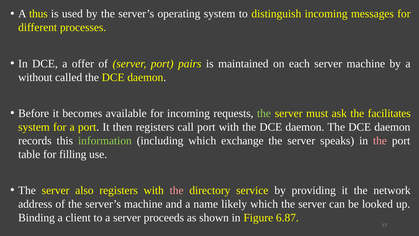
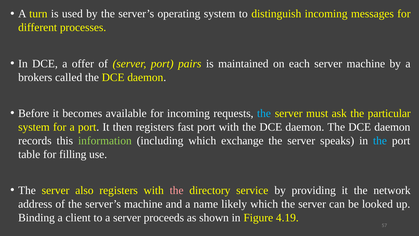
thus: thus -> turn (38, 14)
without: without -> brokers (35, 77)
the colour: light green -> light blue (264, 113)
facilitates: facilitates -> particular (389, 113)
call: call -> fast (186, 127)
the colour: pink -> light blue (380, 141)
6.87: 6.87 -> 4.19 (287, 217)
